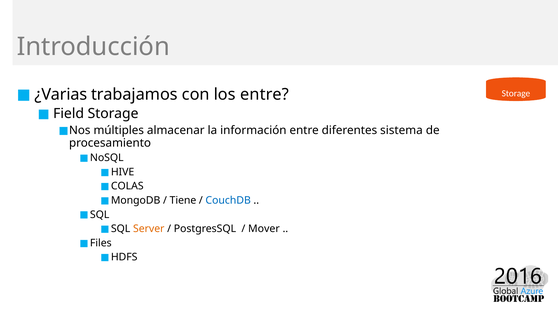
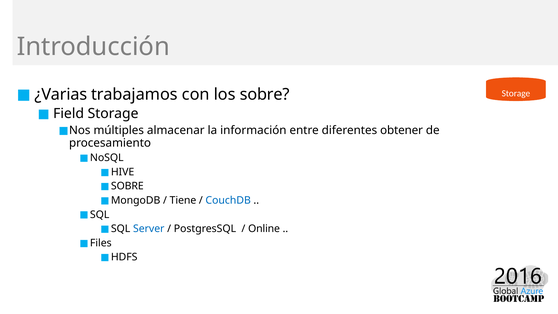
los entre: entre -> sobre (265, 94)
sistema: sistema -> obtener (402, 130)
COLAS: COLAS -> SOBRE (127, 186)
Server colour: orange -> blue (149, 229)
Mover: Mover -> Online (264, 229)
